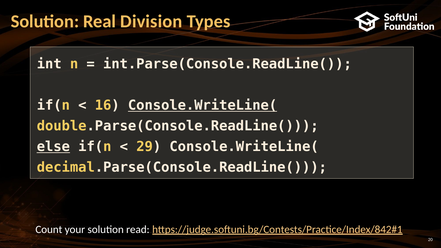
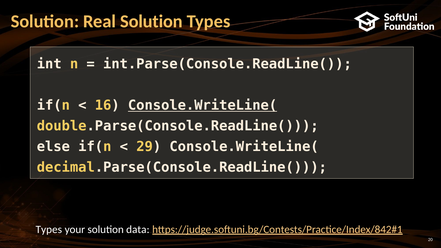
Real Division: Division -> Solution (152, 21)
else underline: present -> none (53, 147)
Count: Count -> Types (49, 230)
read: read -> data (138, 230)
